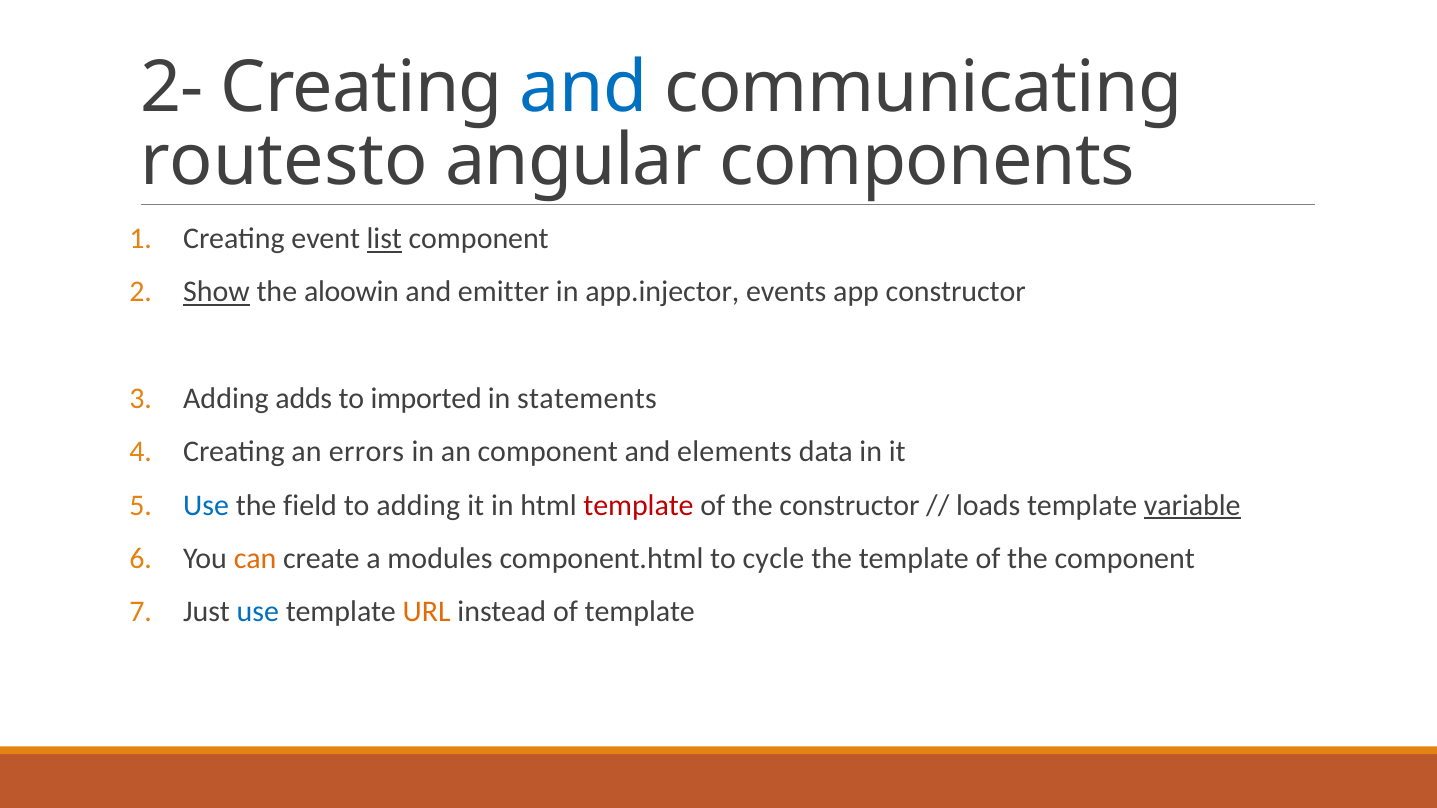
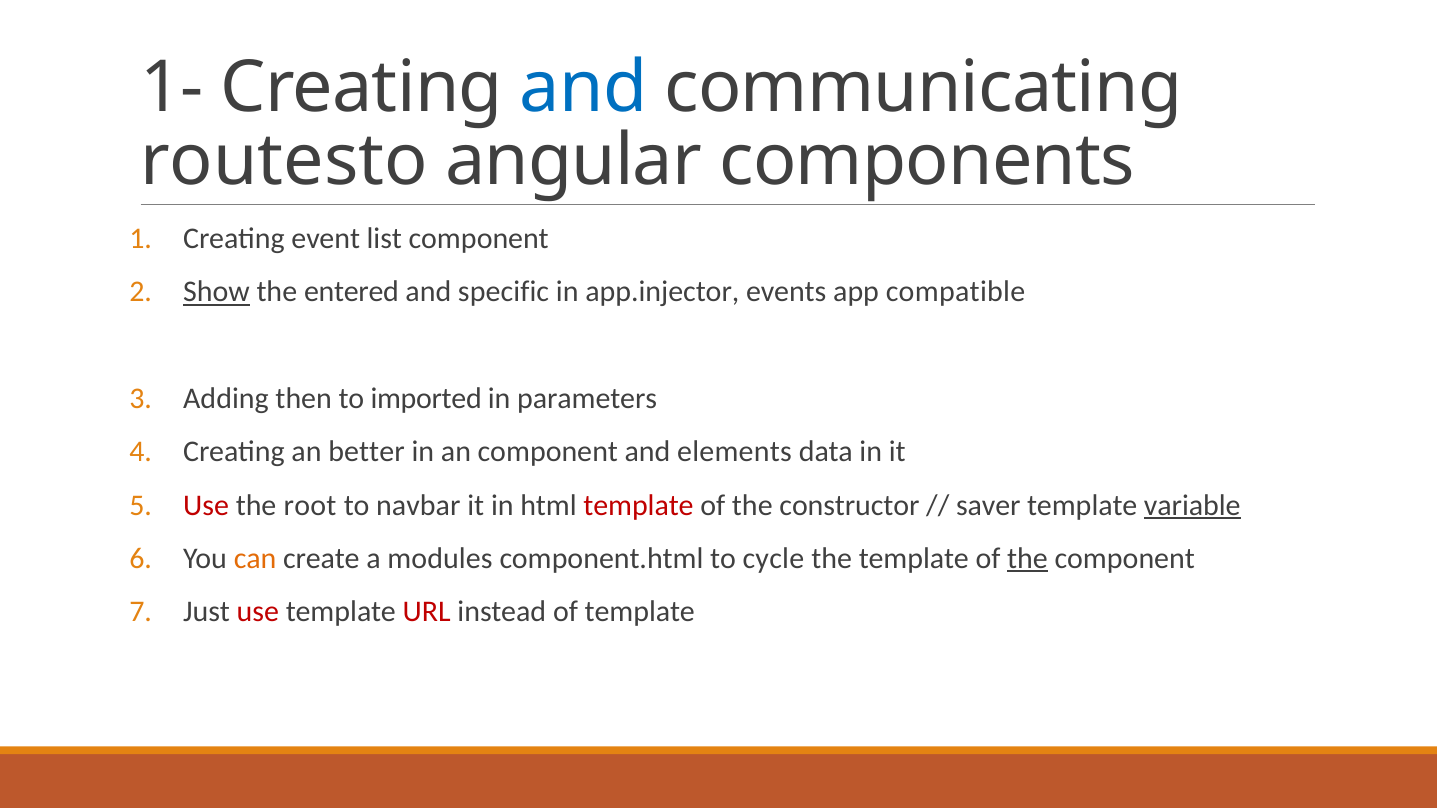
2-: 2- -> 1- (172, 88)
list underline: present -> none (384, 239)
aloowin: aloowin -> entered (351, 292)
emitter: emitter -> specific (504, 292)
app constructor: constructor -> compatible (956, 292)
adds: adds -> then (304, 399)
statements: statements -> parameters (587, 399)
errors: errors -> better (367, 452)
Use colour: blue -> red (206, 505)
field: field -> root (310, 505)
to adding: adding -> navbar (418, 505)
loads: loads -> saver (988, 505)
the underline: none -> present (1028, 559)
use colour: blue -> red (258, 612)
URL colour: orange -> red (427, 612)
